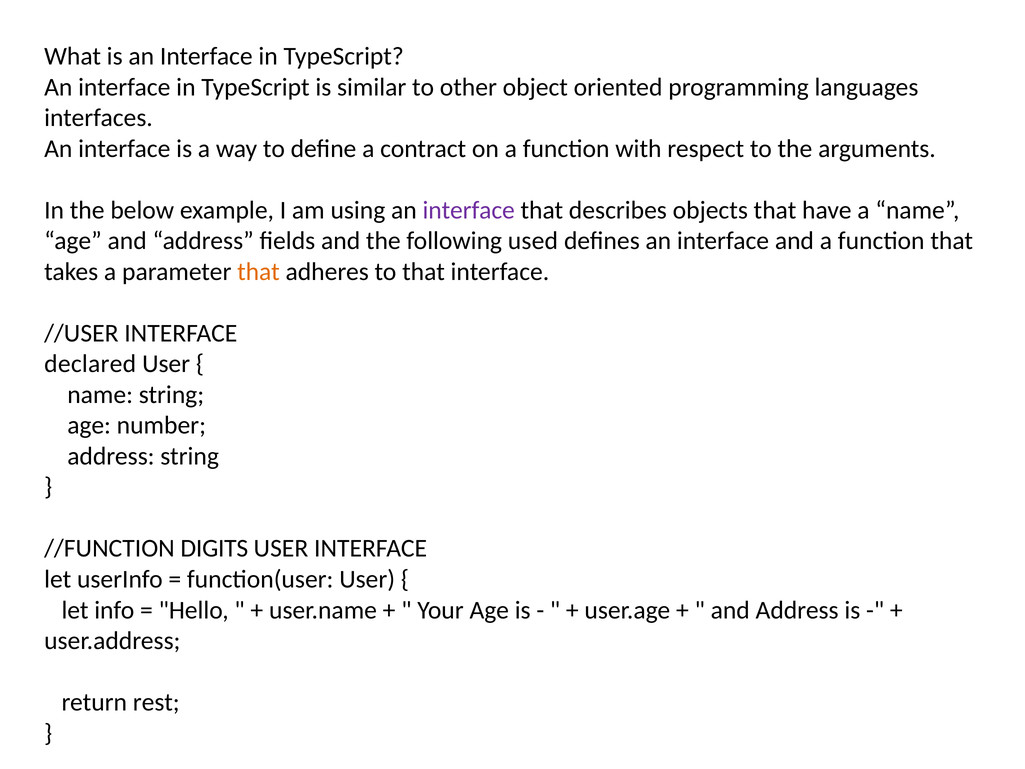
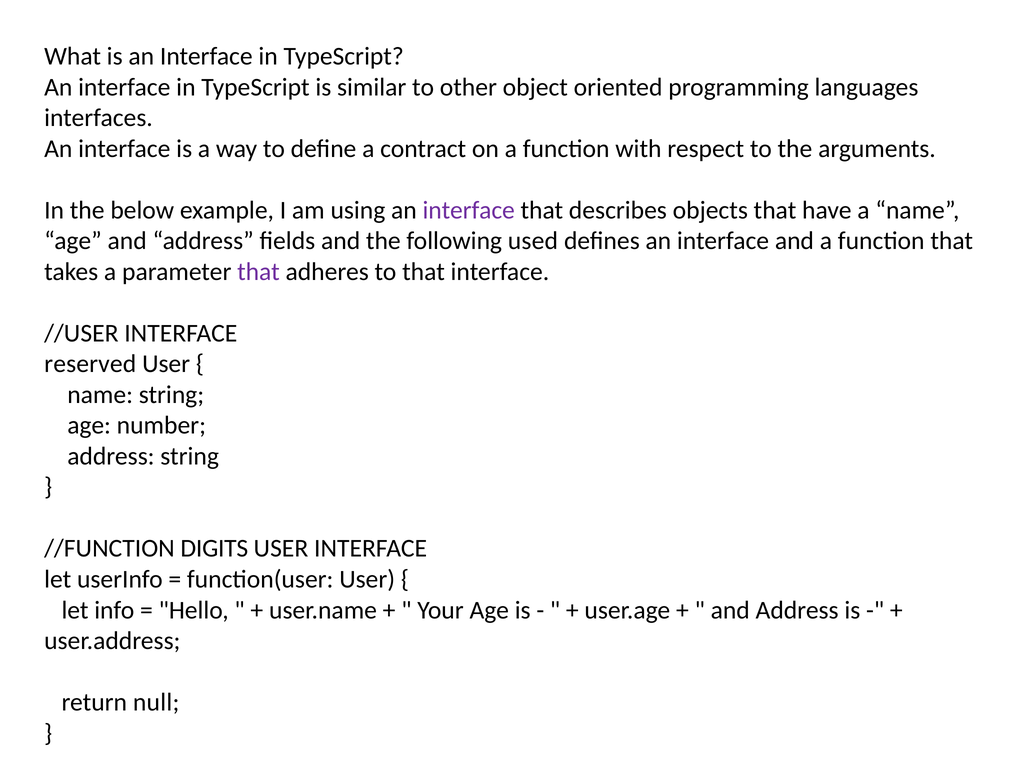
that colour: orange -> purple (258, 272)
declared: declared -> reserved (90, 364)
rest: rest -> null (156, 702)
